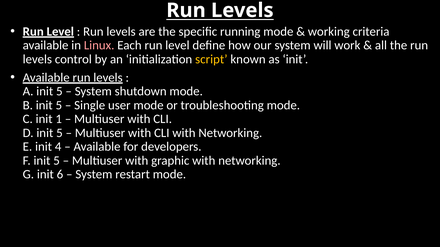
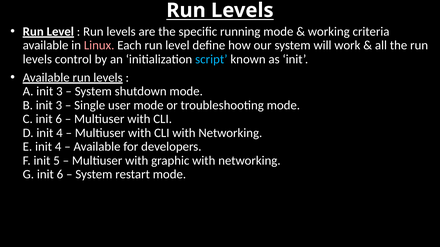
script colour: yellow -> light blue (211, 59)
A init 5: 5 -> 3 (59, 92)
B init 5: 5 -> 3 (59, 105)
C init 1: 1 -> 6 (59, 119)
D init 5: 5 -> 4 (59, 133)
